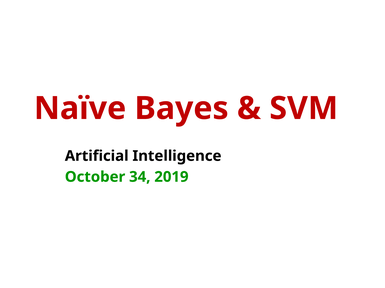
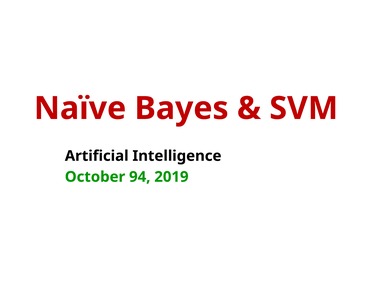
34: 34 -> 94 (140, 177)
